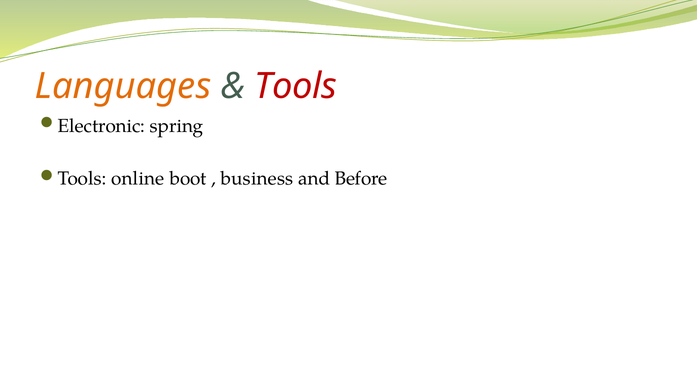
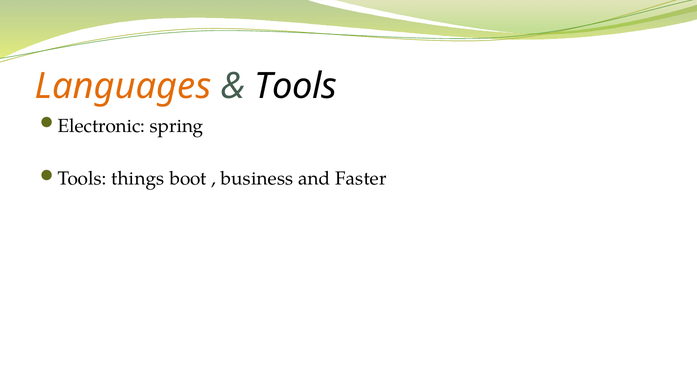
Tools colour: red -> black (296, 86)
online: online -> things (138, 179)
Before: Before -> Faster (361, 179)
